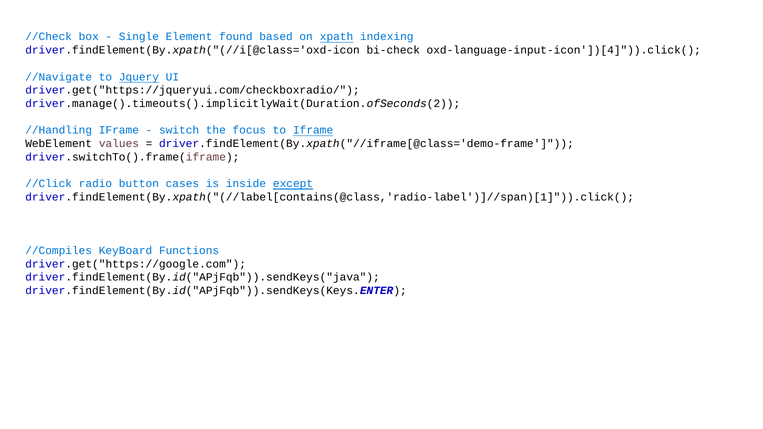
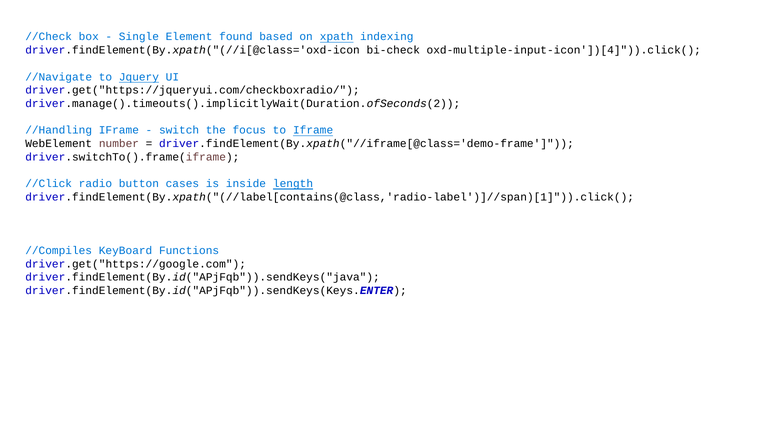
oxd-language-input-icon'])[4]")).click(: oxd-language-input-icon'])[4]")).click( -> oxd-multiple-input-icon'])[4]")).click( (564, 50)
values: values -> number (119, 144)
except: except -> length (293, 184)
